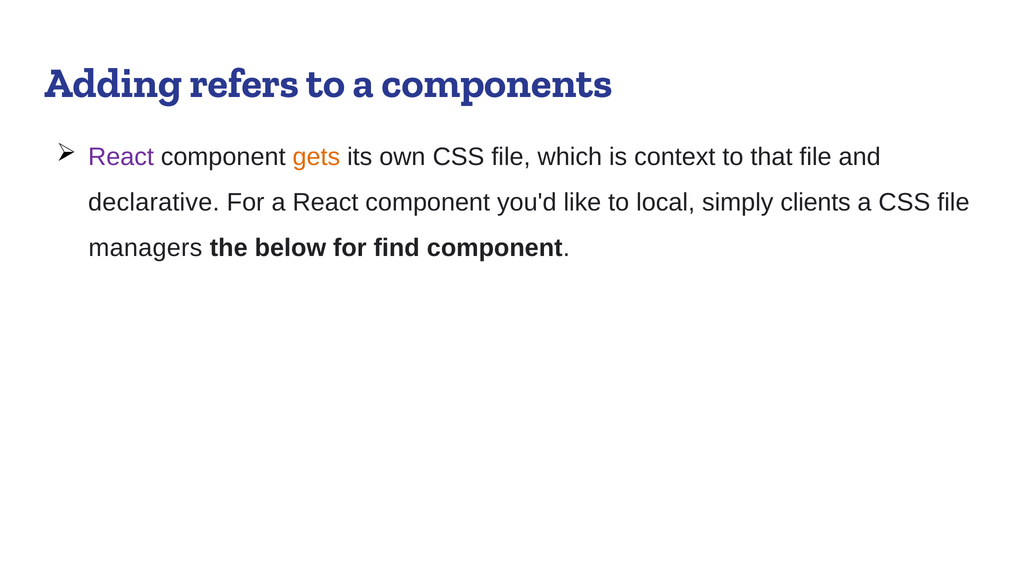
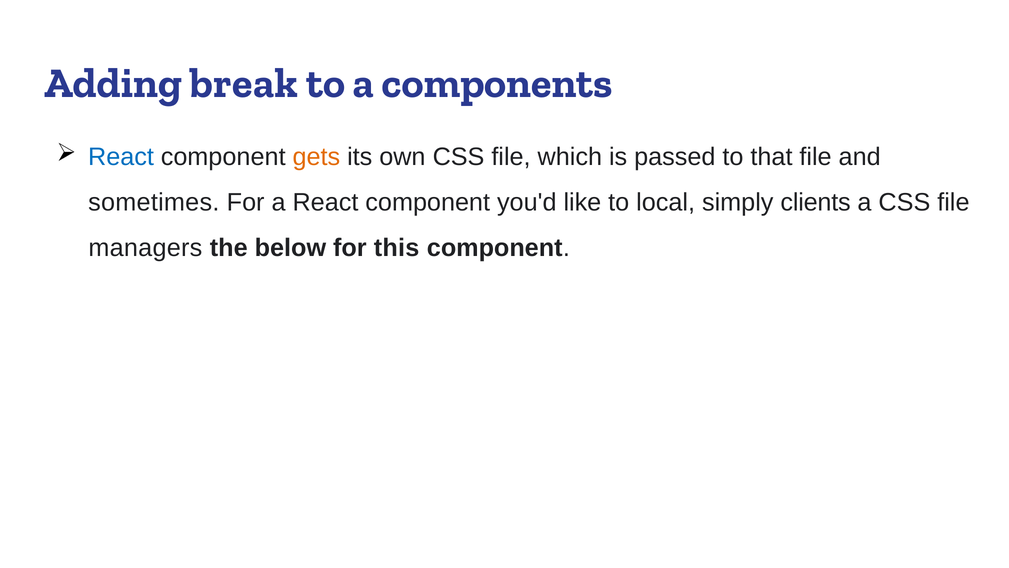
refers: refers -> break (244, 83)
React colour: purple -> blue (121, 157)
context: context -> passed (675, 157)
declarative: declarative -> sometimes (154, 202)
find: find -> this (397, 248)
